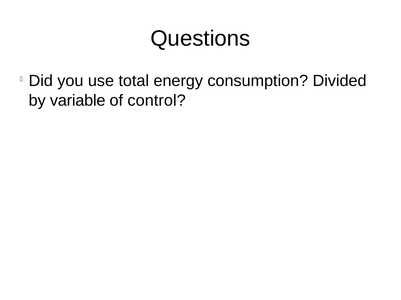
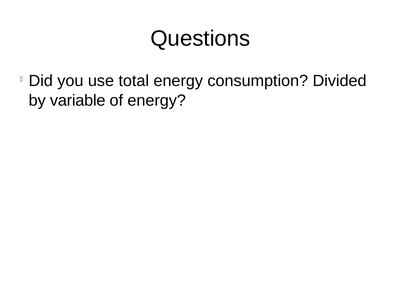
of control: control -> energy (157, 101)
